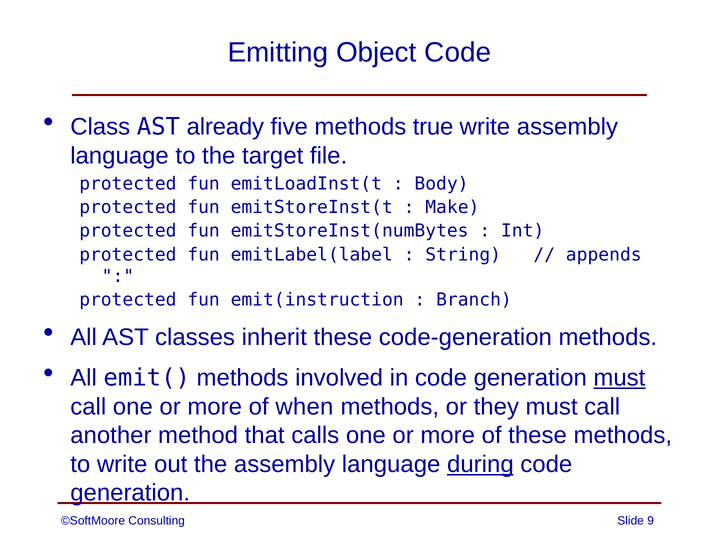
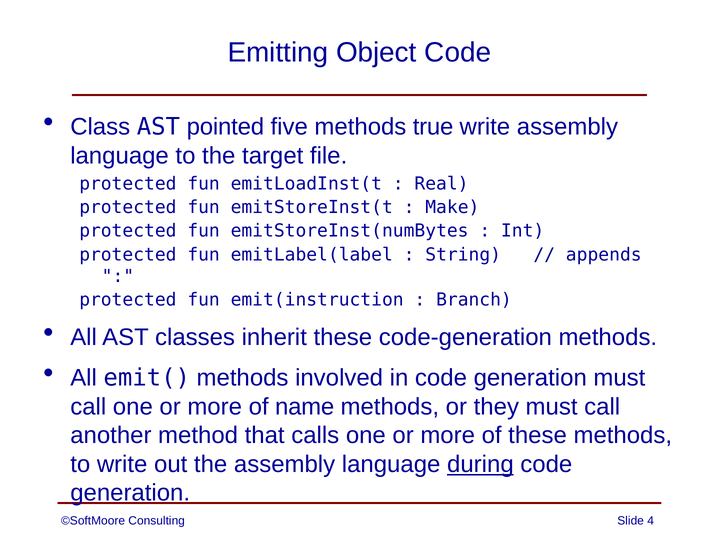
already: already -> pointed (225, 127)
Body: Body -> Real (442, 184)
must underline: present -> none (619, 378)
when: when -> name (305, 407)
9: 9 -> 4 (651, 521)
